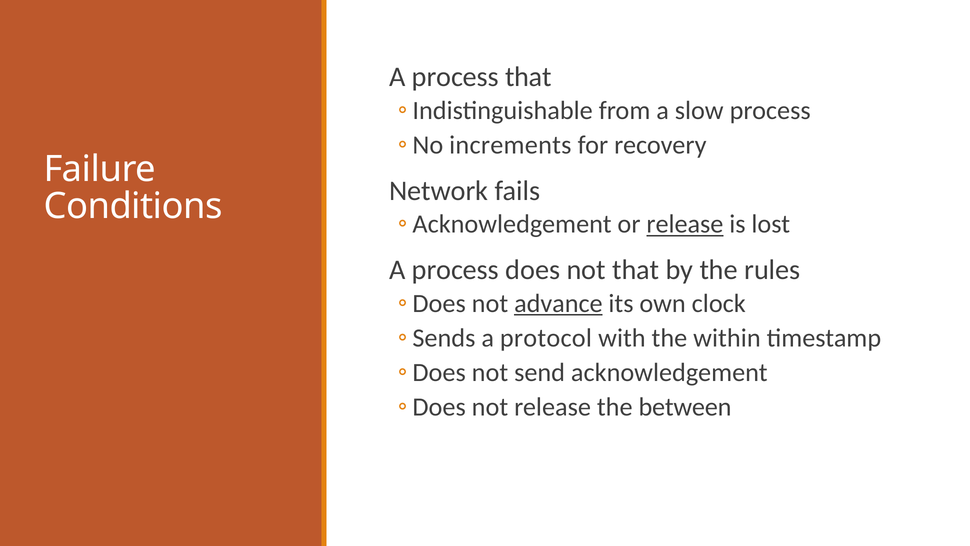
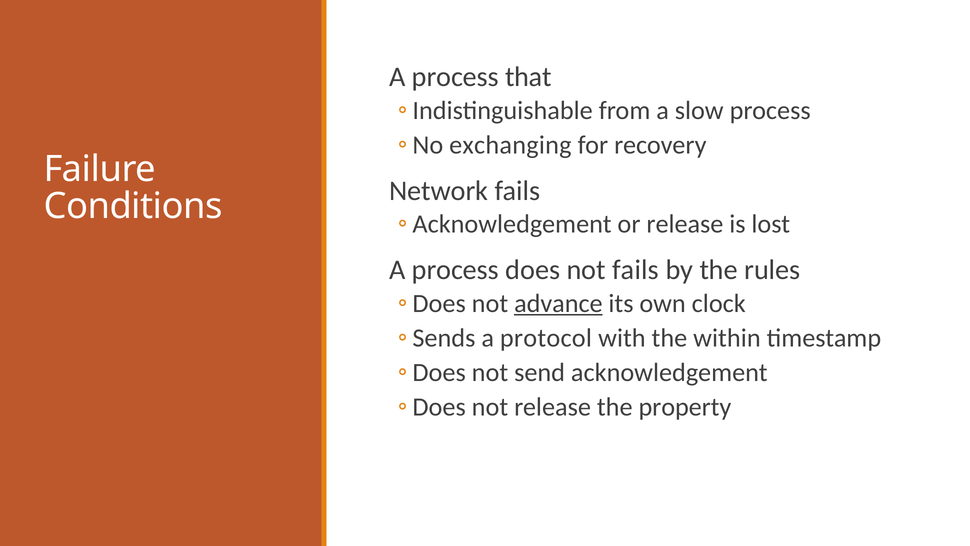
increments: increments -> exchanging (510, 145)
release underline: present -> none (685, 224)
not that: that -> fails (636, 270)
between: between -> property (685, 407)
